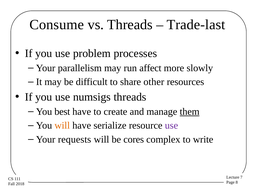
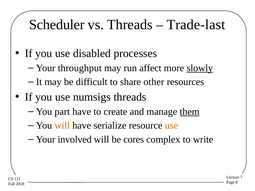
Consume: Consume -> Scheduler (57, 25)
problem: problem -> disabled (92, 53)
parallelism: parallelism -> throughput (80, 68)
slowly underline: none -> present (200, 68)
best: best -> part (62, 112)
use colour: purple -> orange (171, 126)
requests: requests -> involved (75, 140)
